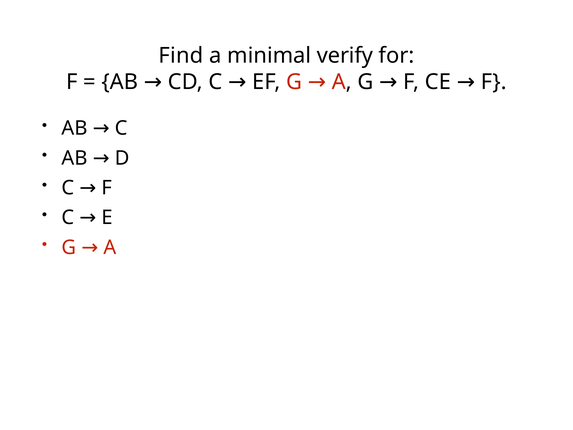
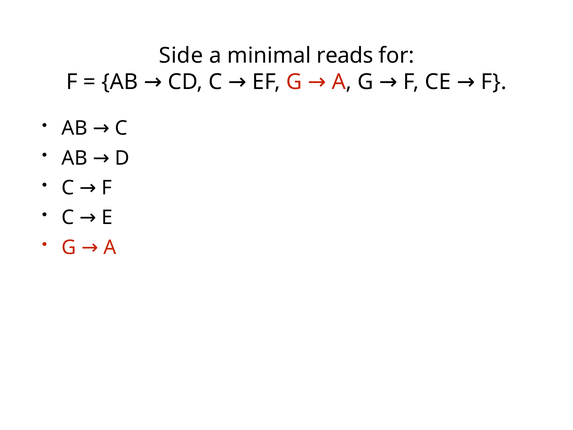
Find: Find -> Side (181, 56)
verify: verify -> reads (345, 56)
